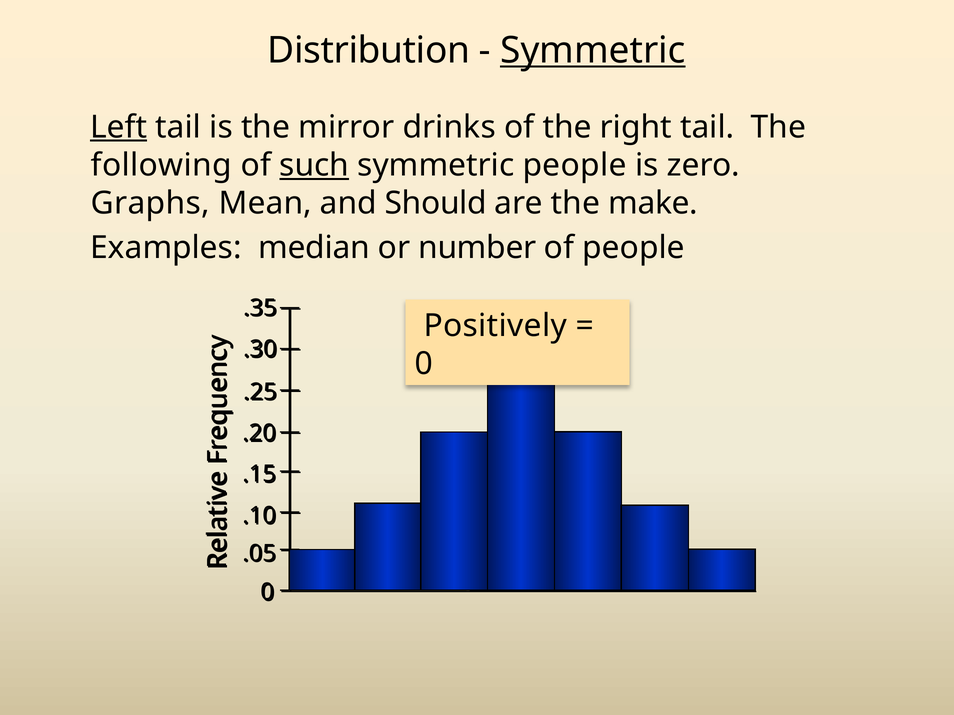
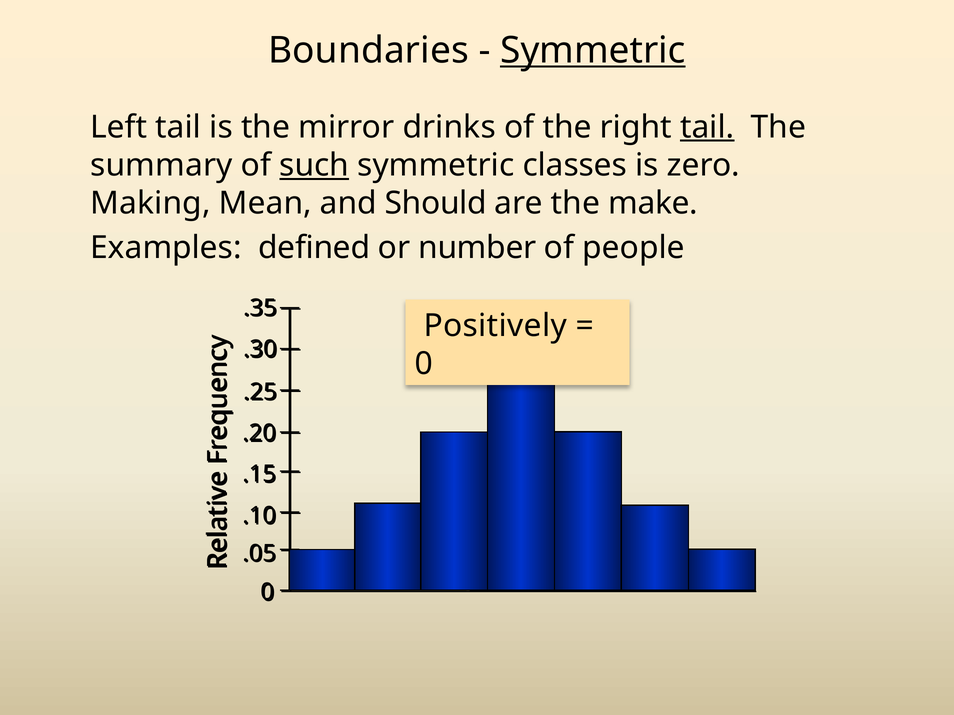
Distribution: Distribution -> Boundaries (369, 51)
Left underline: present -> none (119, 127)
tail underline: none -> present (707, 127)
following: following -> summary (161, 165)
symmetric people: people -> classes (575, 165)
Graphs: Graphs -> Making (150, 203)
median: median -> defined (314, 248)
